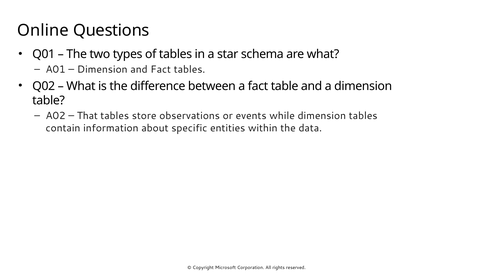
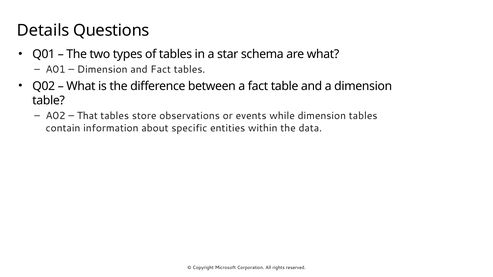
Online: Online -> Details (43, 30)
